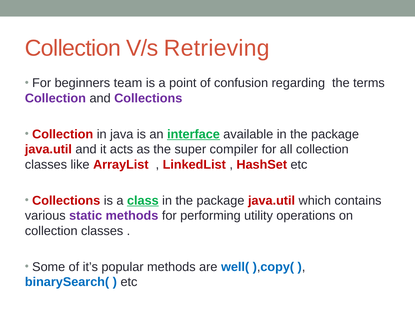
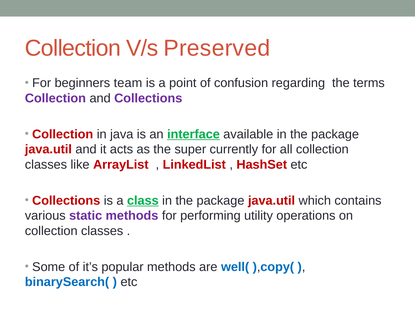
Retrieving: Retrieving -> Preserved (217, 48)
compiler: compiler -> currently (234, 150)
